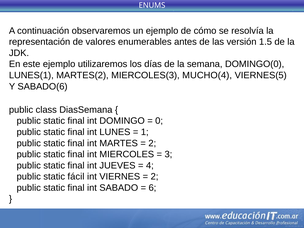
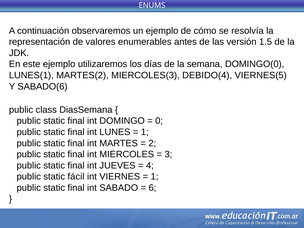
MUCHO(4: MUCHO(4 -> DEBIDO(4 (207, 75)
2: 2 -> 1 (155, 177)
